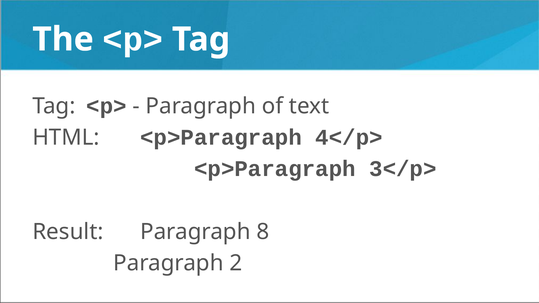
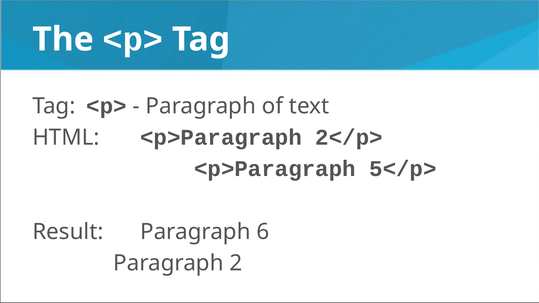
4</p>: 4</p> -> 2</p> (349, 138)
3</p>: 3</p> -> 5</p> (403, 169)
8: 8 -> 6 (263, 232)
